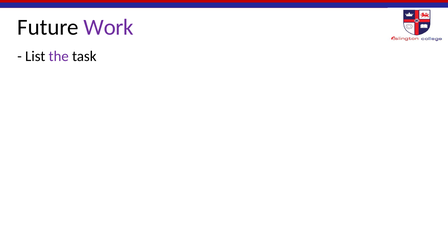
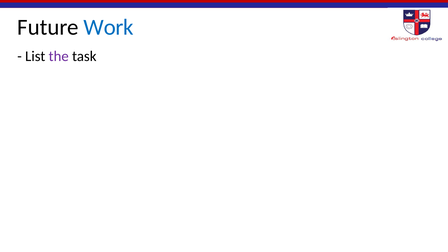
Work colour: purple -> blue (109, 27)
